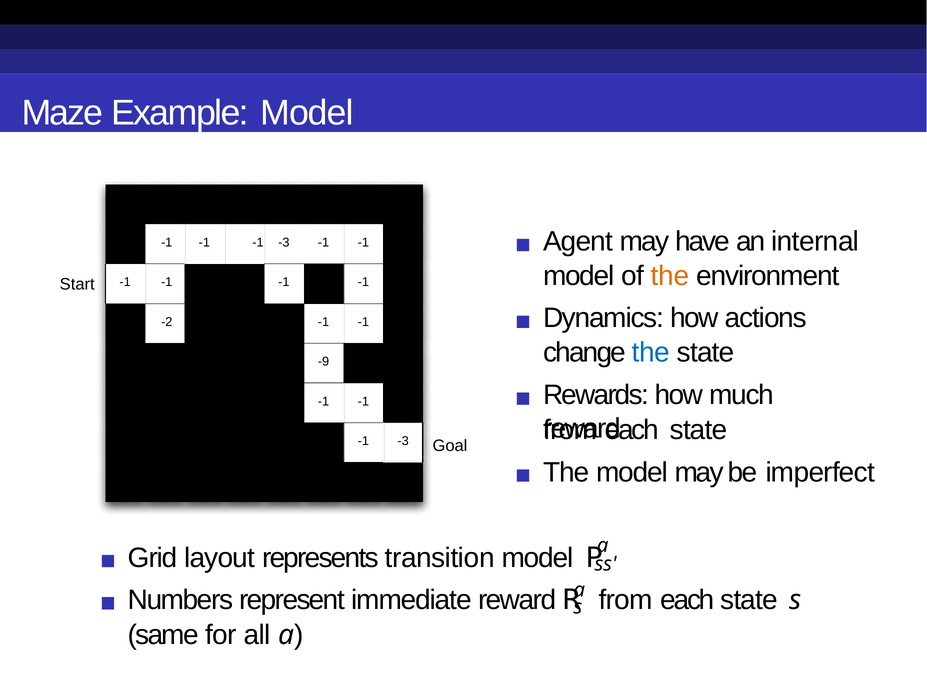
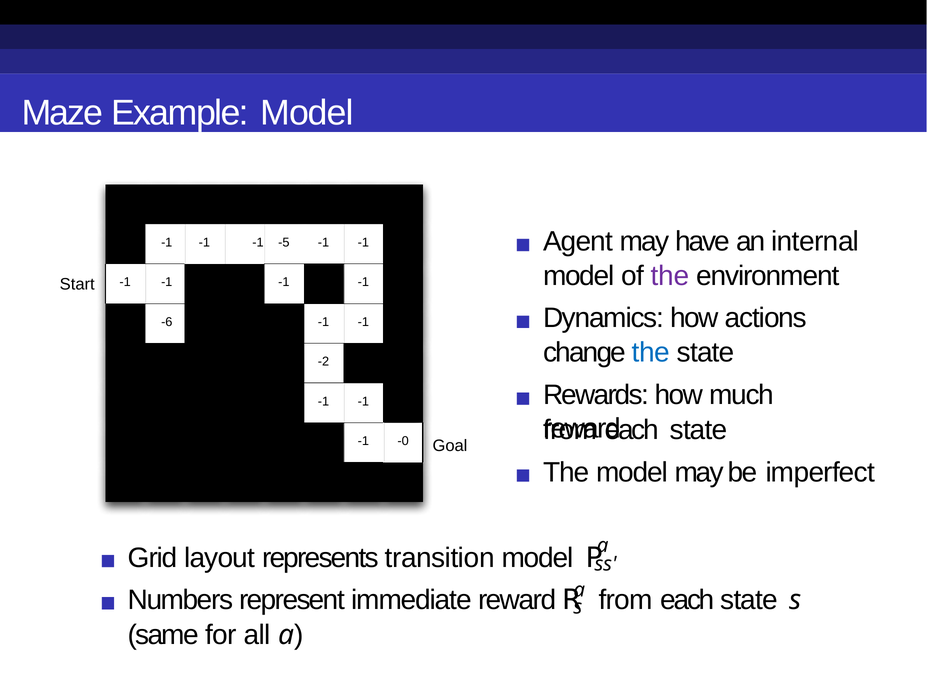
-3: -3 -> -5 (284, 243)
the colour: orange -> purple (670, 276)
-2: -2 -> -6 (167, 322)
-9: -9 -> -2 (324, 362)
-3: -3 -> -0 (403, 441)
